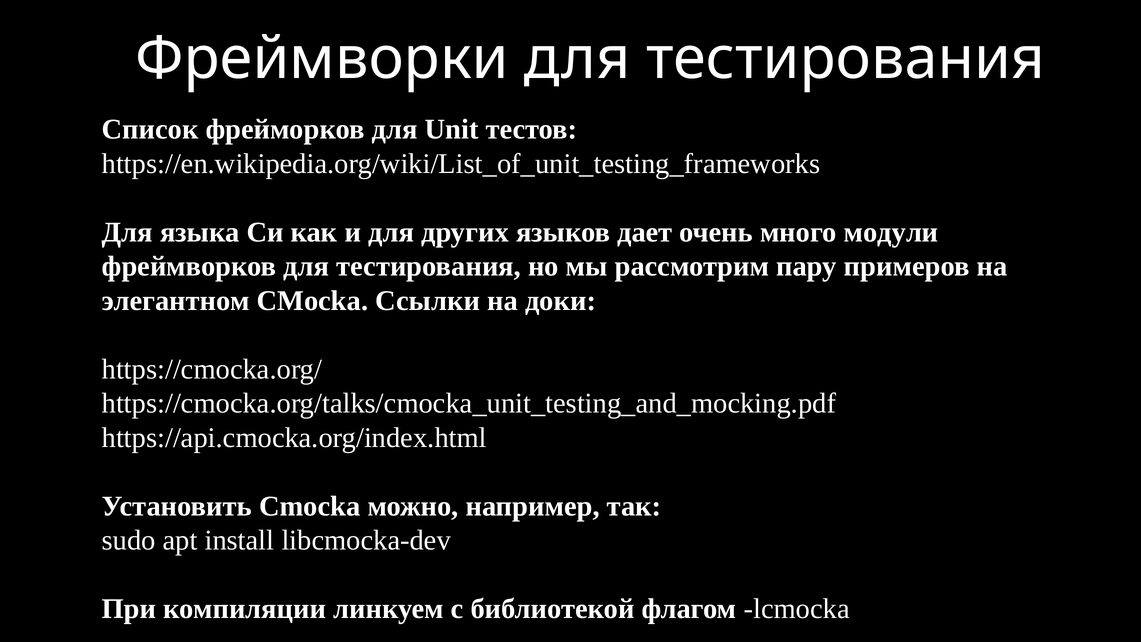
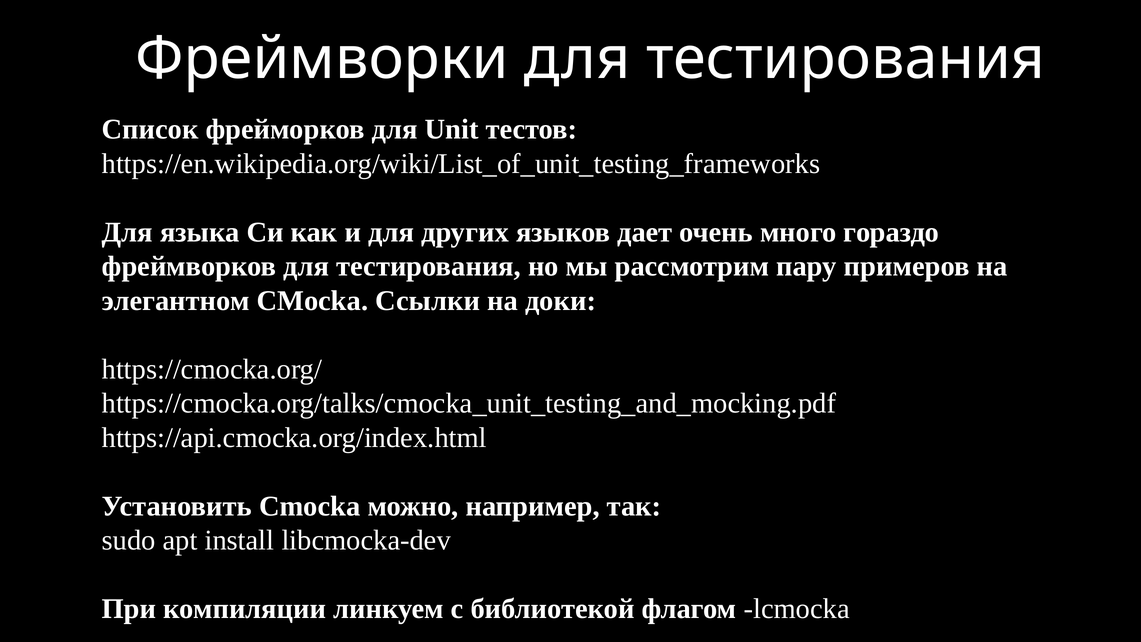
модули: модули -> гораздо (891, 232)
